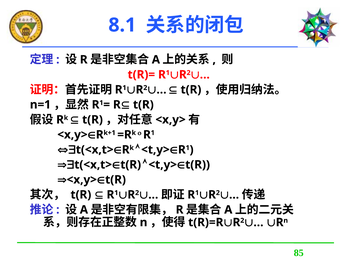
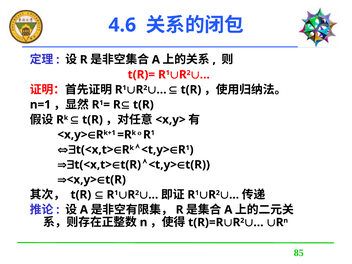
8.1: 8.1 -> 4.6 (122, 25)
